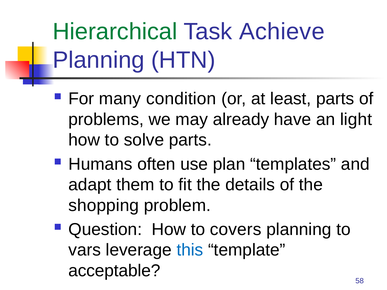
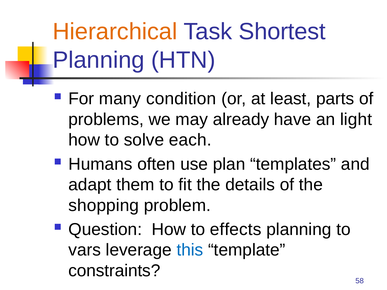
Hierarchical colour: green -> orange (115, 32)
Achieve: Achieve -> Shortest (282, 32)
solve parts: parts -> each (190, 140)
covers: covers -> effects (236, 230)
acceptable: acceptable -> constraints (114, 271)
